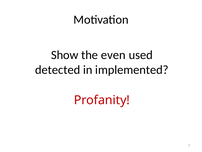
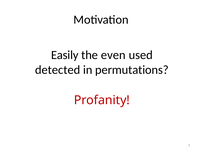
Show: Show -> Easily (65, 55)
implemented: implemented -> permutations (132, 70)
